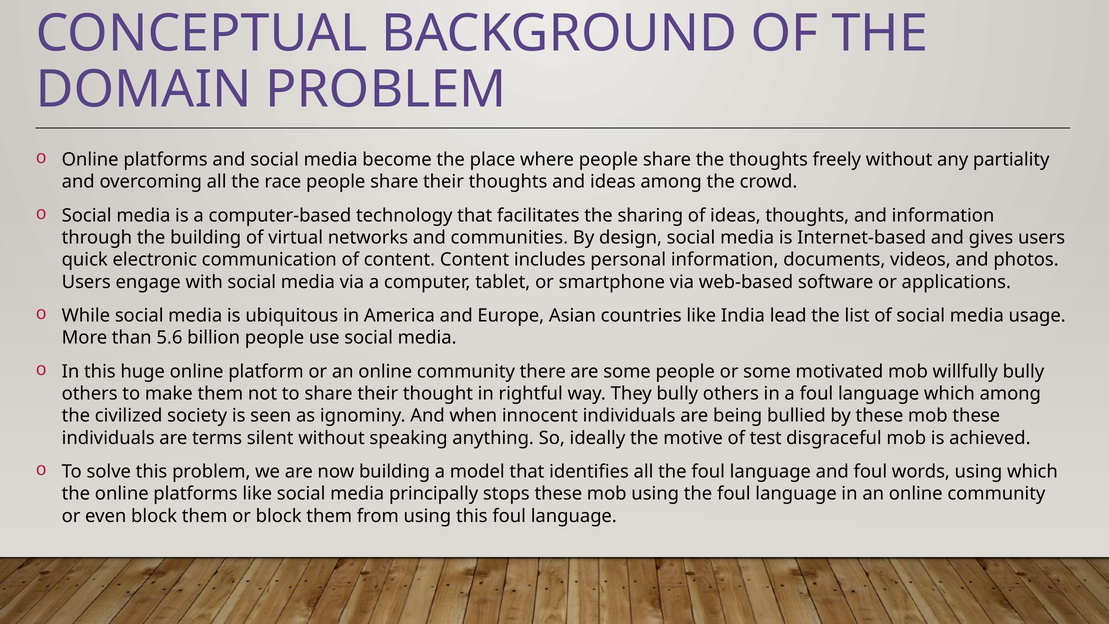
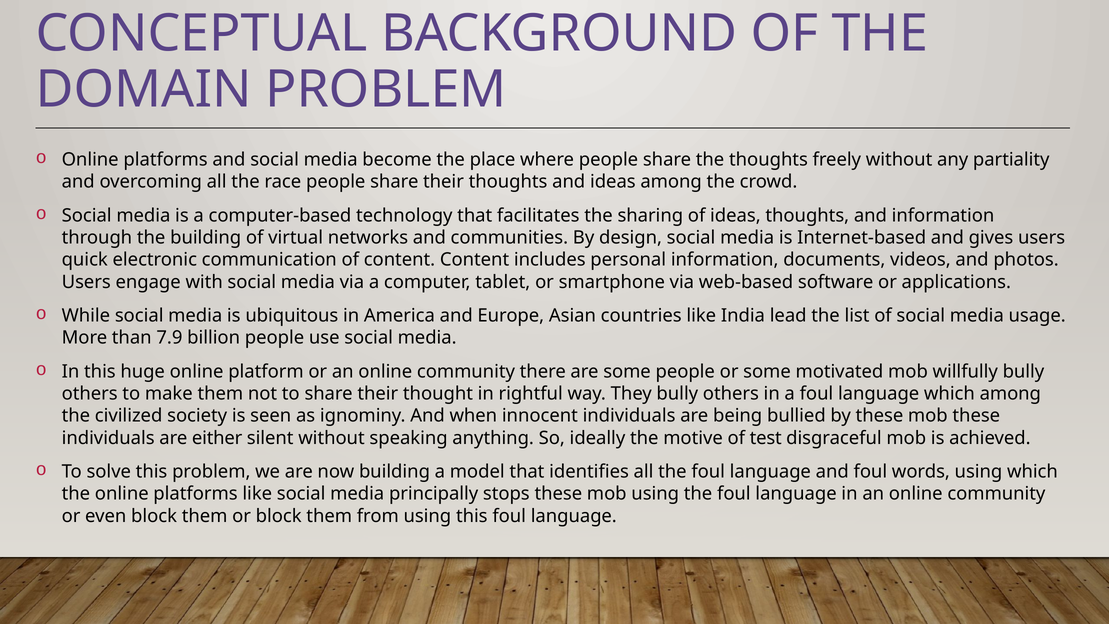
5.6: 5.6 -> 7.9 (169, 338)
terms: terms -> either (217, 438)
